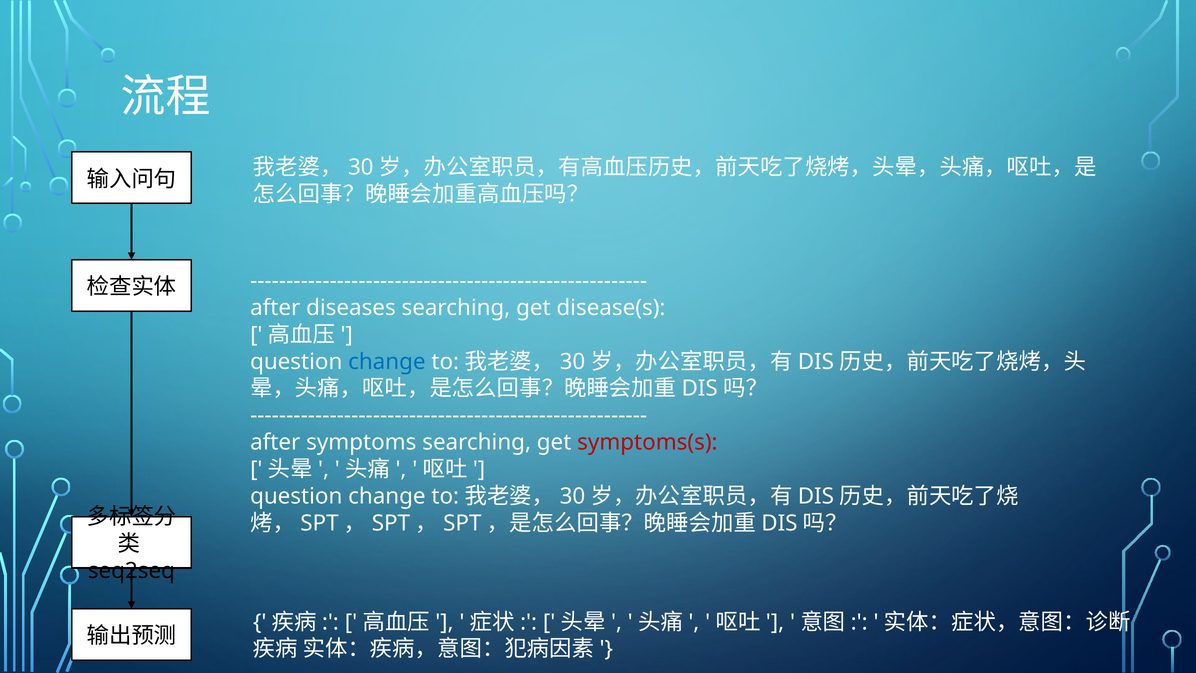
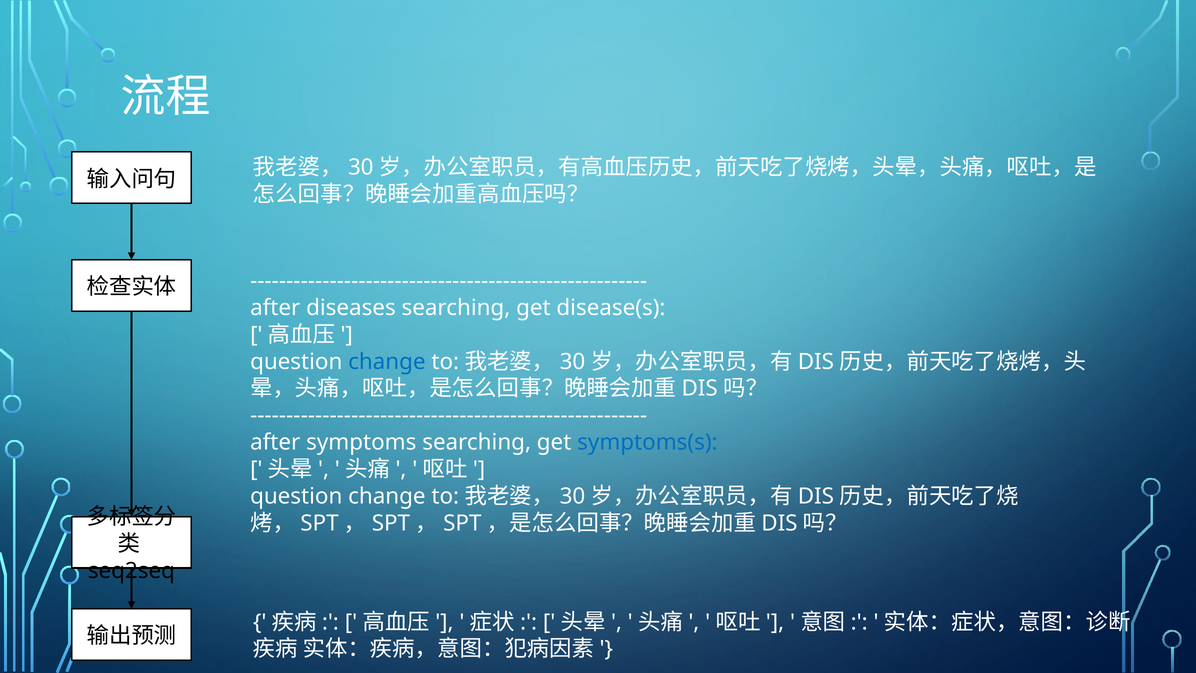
symptoms(s colour: red -> blue (647, 442)
